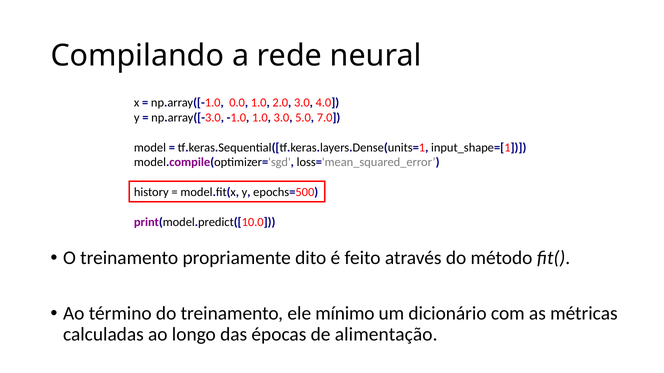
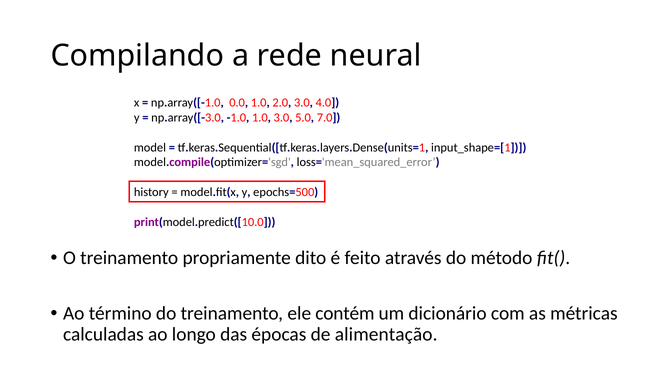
mínimo: mínimo -> contém (345, 314)
